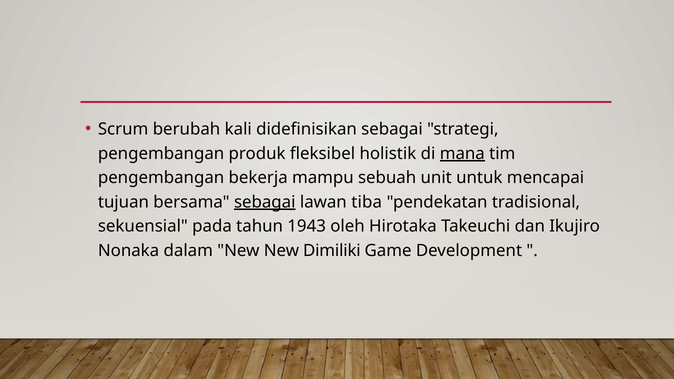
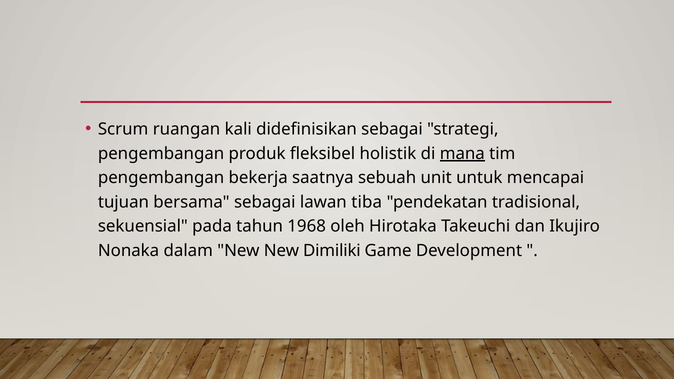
berubah: berubah -> ruangan (187, 129)
mampu: mampu -> saatnya (323, 178)
sebagai underline: present -> none (265, 202)
1943: 1943 -> 1968 (307, 226)
